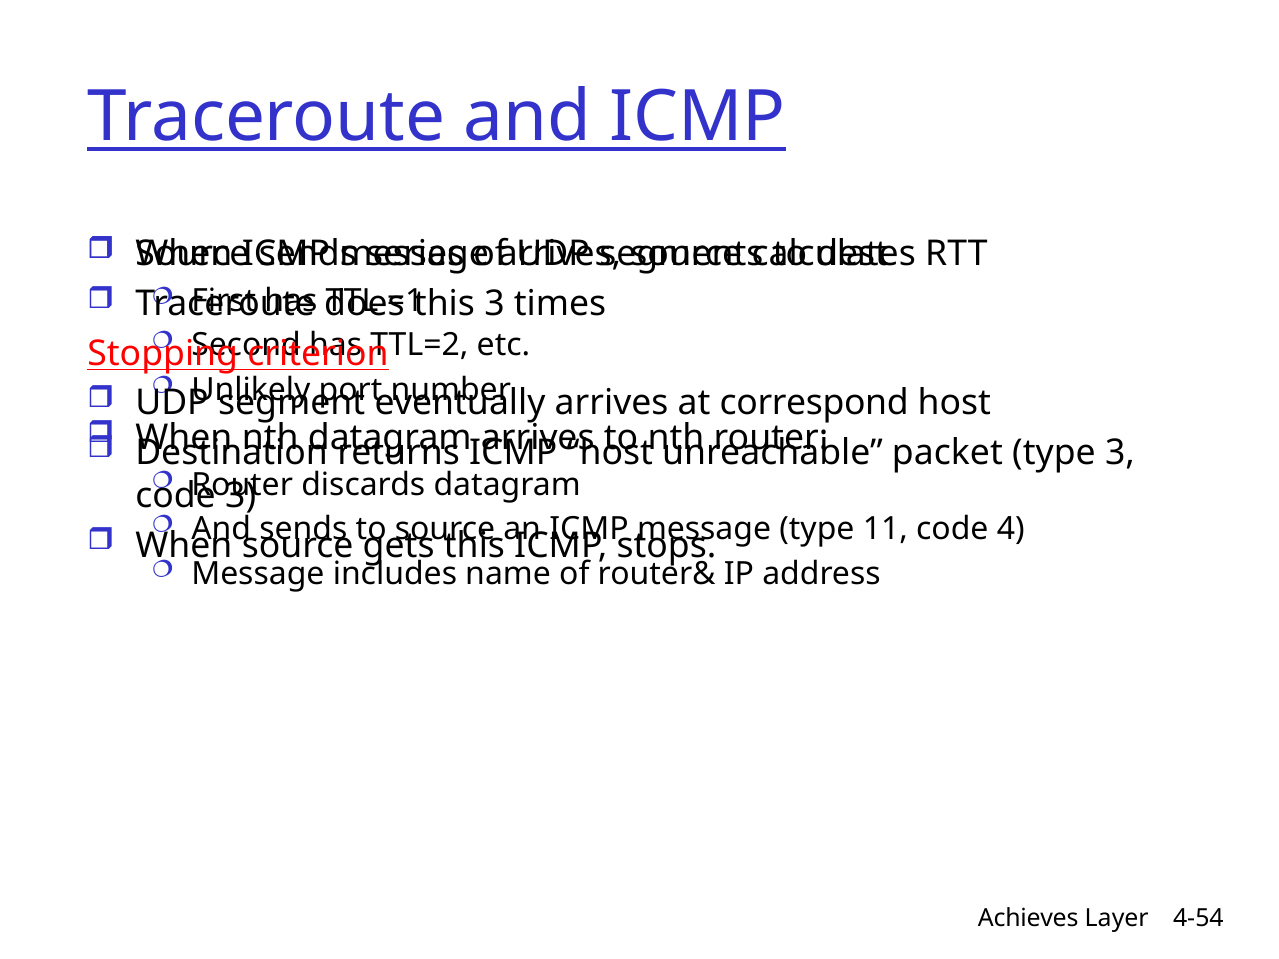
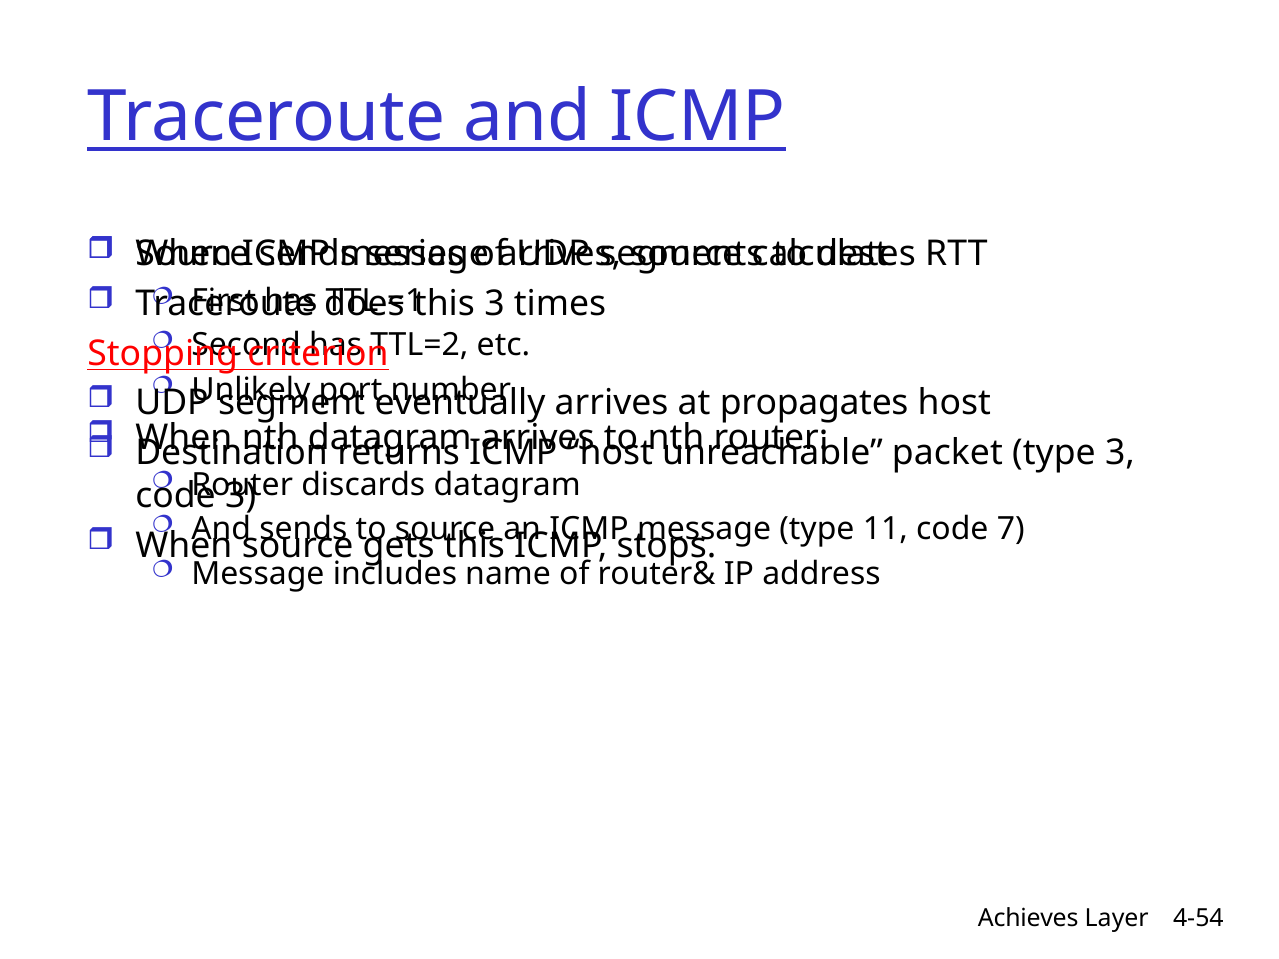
correspond: correspond -> propagates (814, 403)
4: 4 -> 7 (1011, 529)
